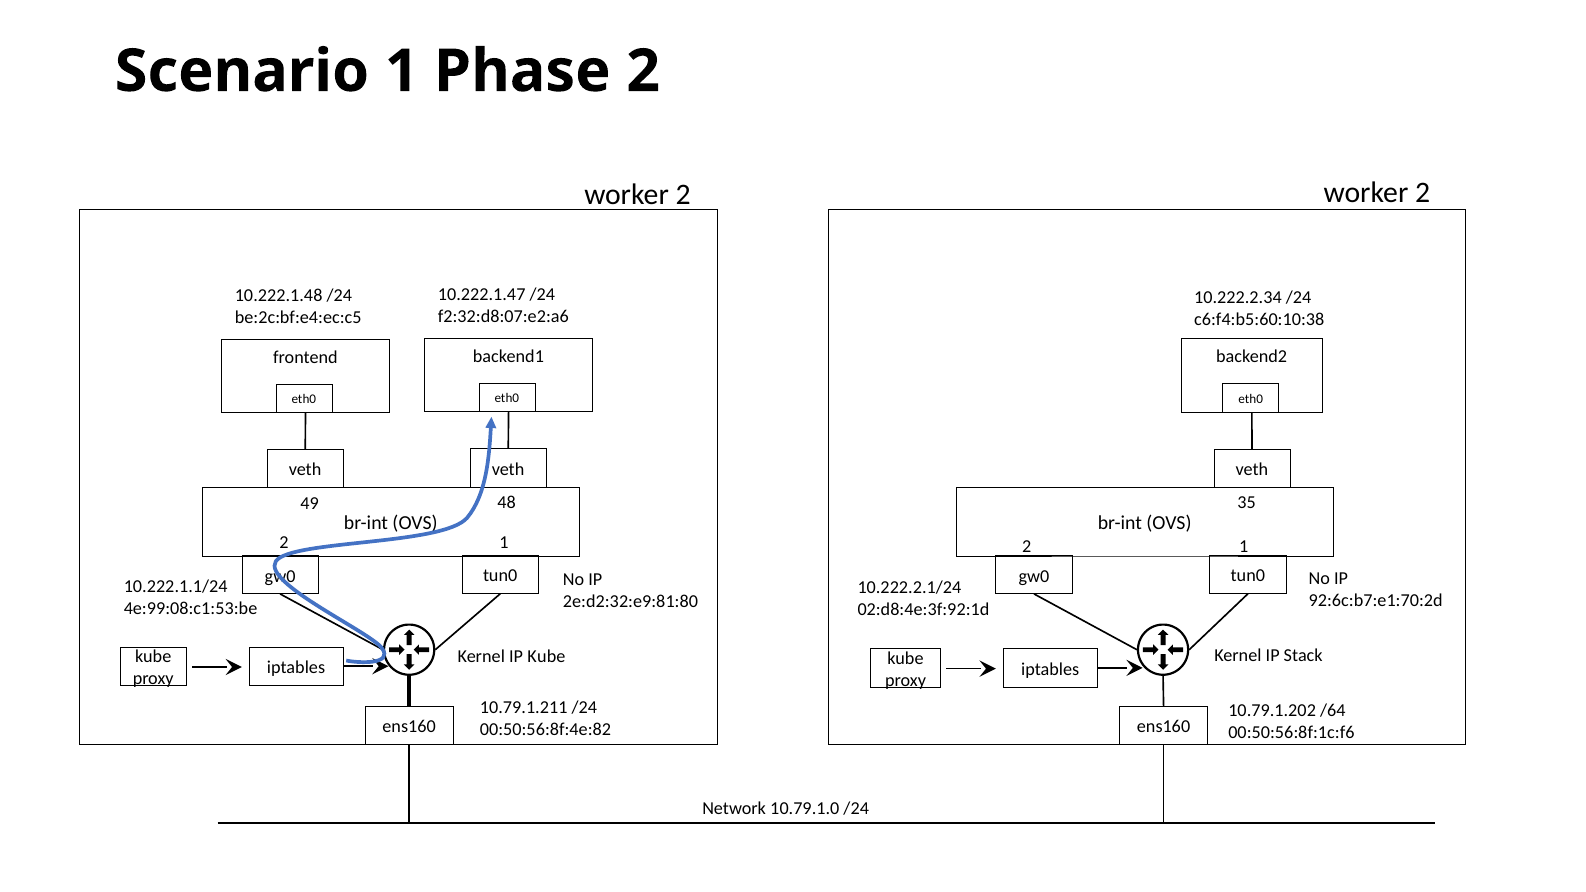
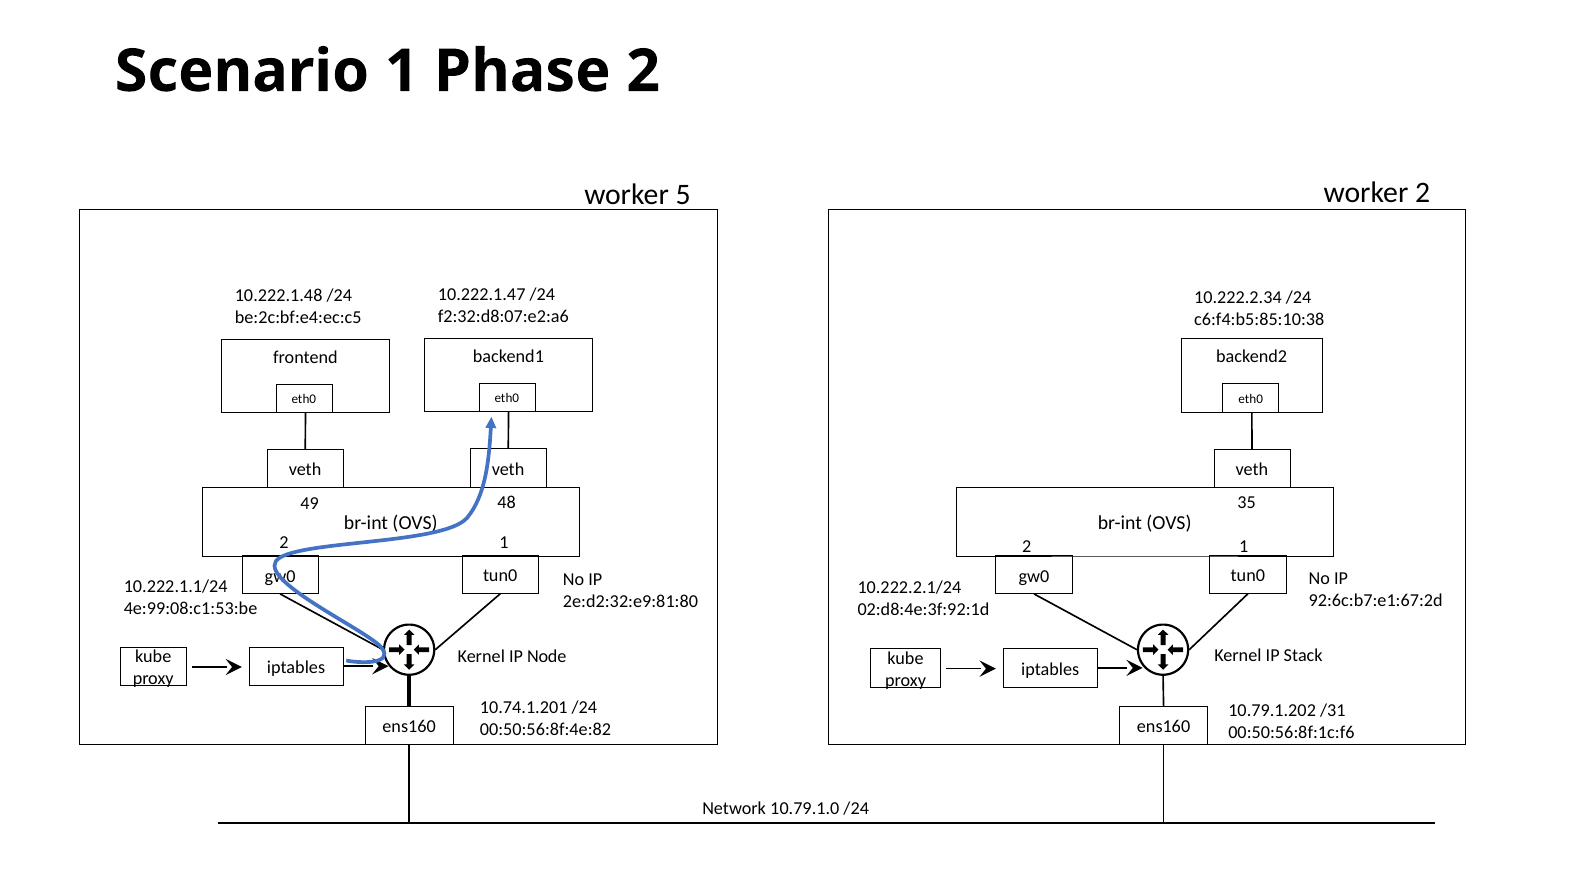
2: 2 -> 5 (683, 195)
c6:f4:b5:60:10:38: c6:f4:b5:60:10:38 -> c6:f4:b5:85:10:38 (1259, 319)
92:6c:b7:e1:70:2d: 92:6c:b7:e1:70:2d -> 92:6c:b7:e1:67:2d (1376, 600)
IP Kube: Kube -> Node (547, 657)
10.79.1.211: 10.79.1.211 -> 10.74.1.201 (524, 708)
/64: /64 -> /31 (1333, 710)
